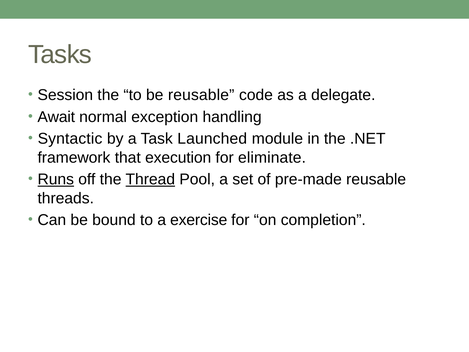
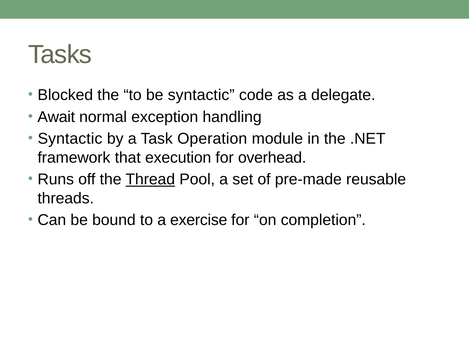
Session: Session -> Blocked (65, 95)
be reusable: reusable -> syntactic (201, 95)
Launched: Launched -> Operation (212, 139)
eliminate: eliminate -> overhead (272, 157)
Runs underline: present -> none (56, 179)
